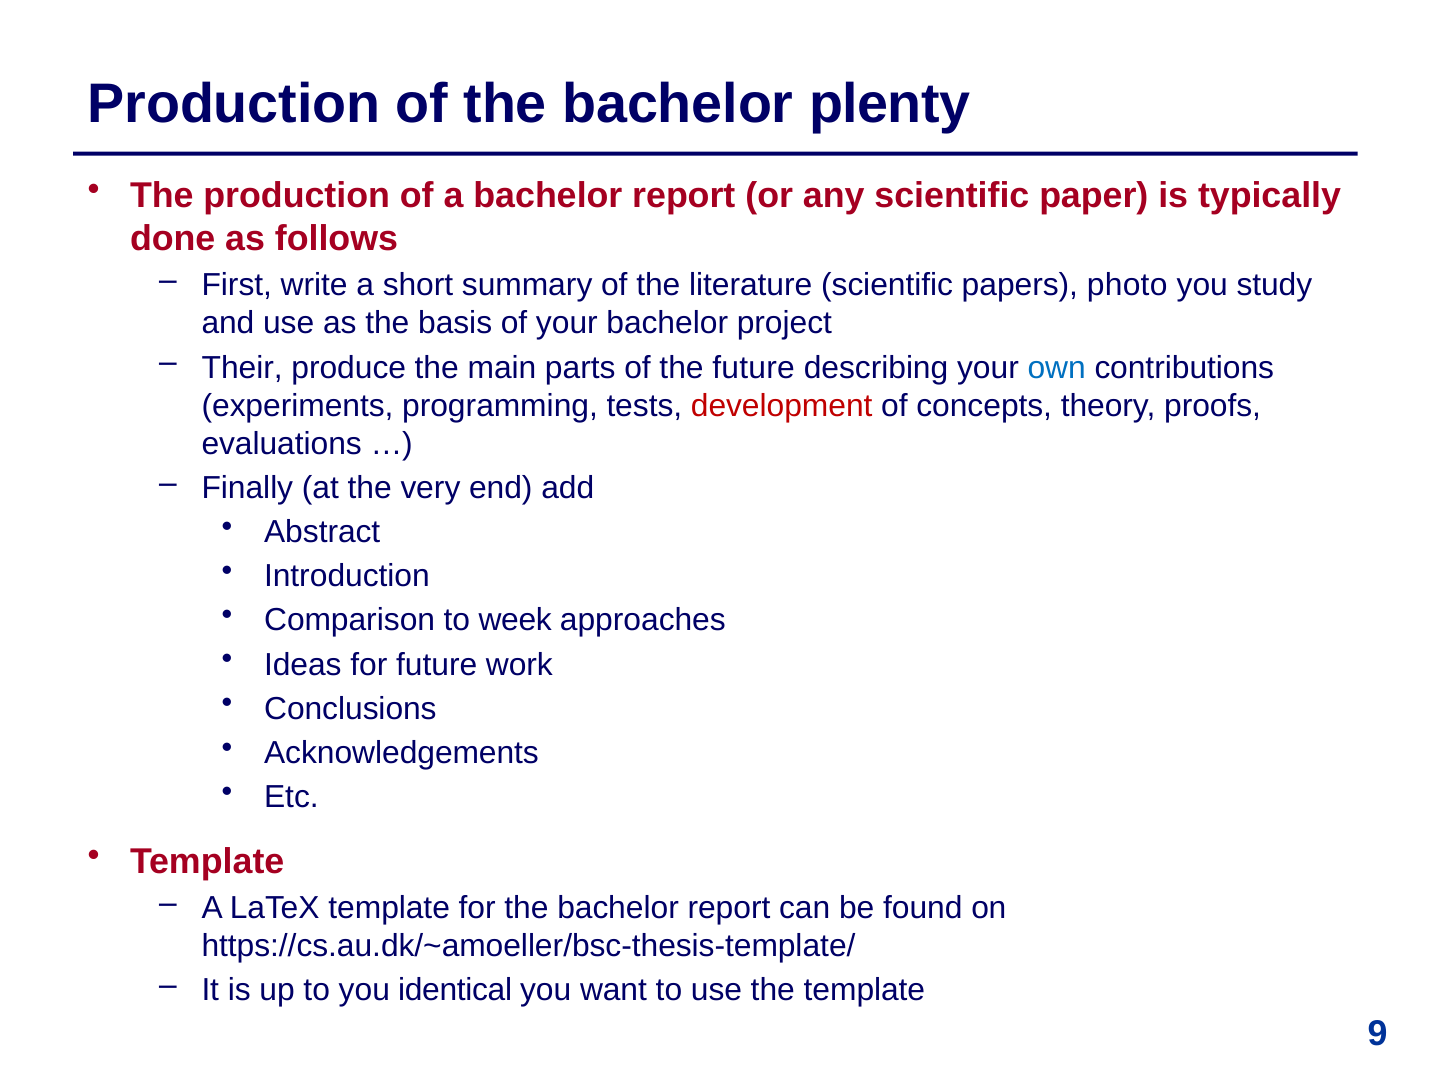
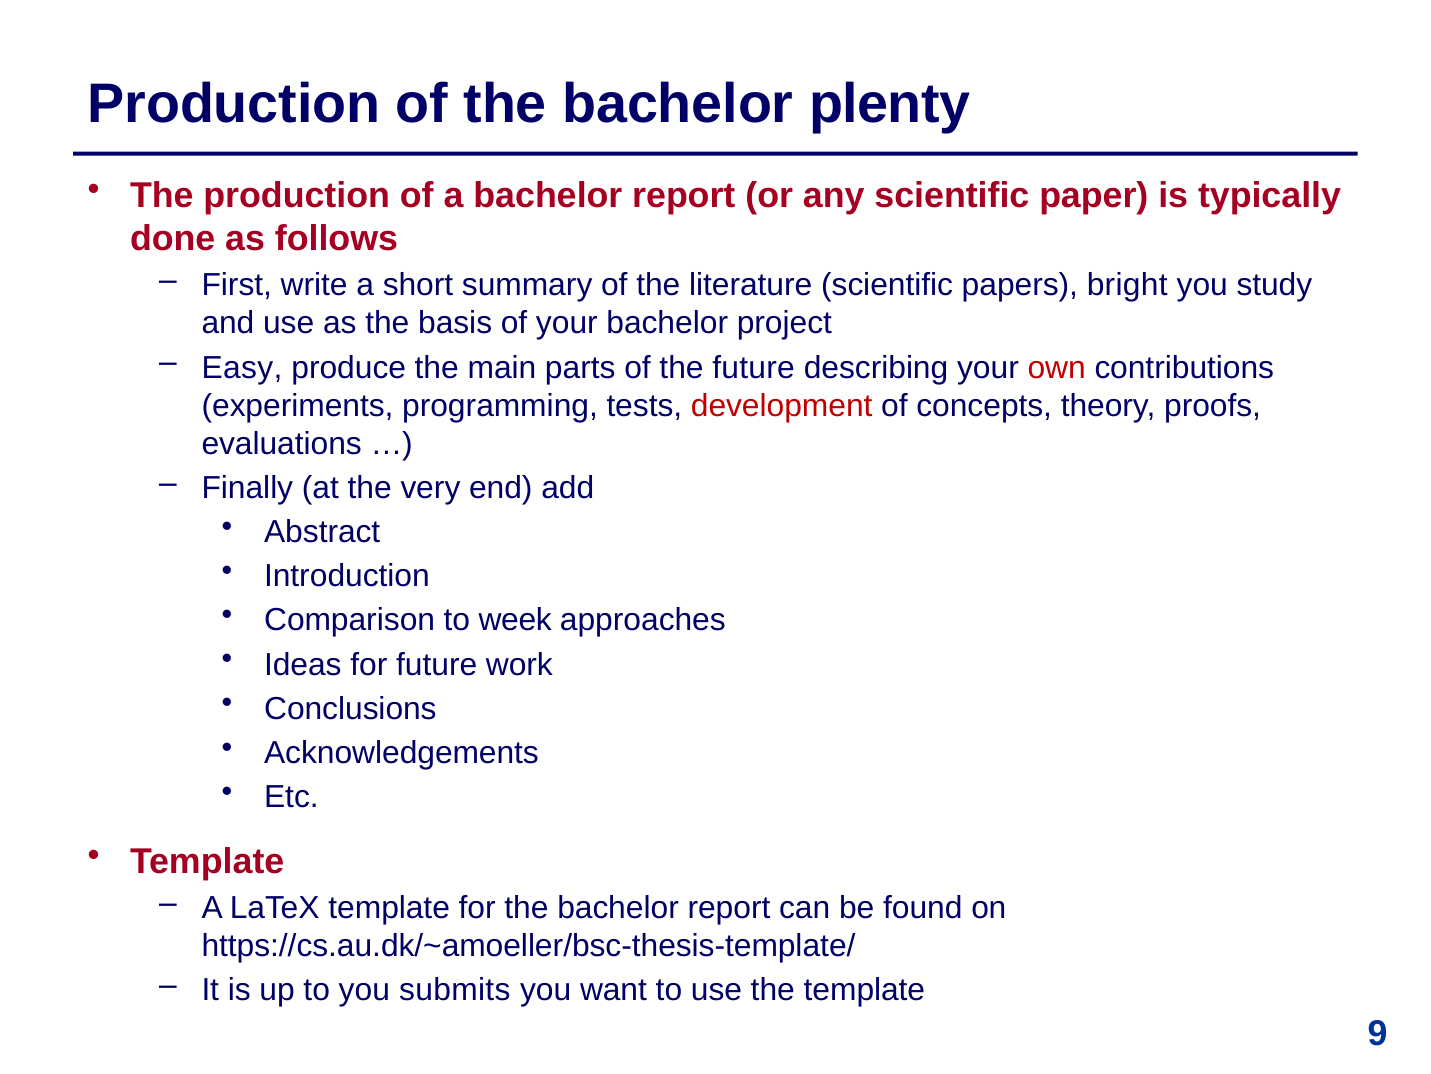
photo: photo -> bright (1127, 285)
Their: Their -> Easy (242, 367)
own colour: blue -> red (1057, 367)
identical: identical -> submits (455, 990)
